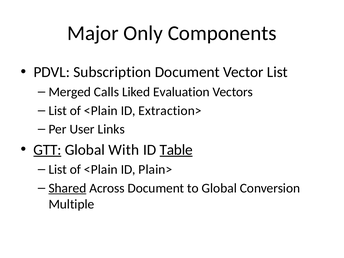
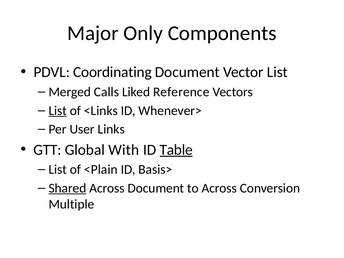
Subscription: Subscription -> Coordinating (112, 72)
Evaluation: Evaluation -> Reference (181, 92)
List underline: none -> present (58, 111)
<Plain: <Plain -> <Links (101, 111)
Extraction>: Extraction> -> Whenever> (170, 111)
GTT underline: present -> none (47, 150)
Plain>: Plain> -> Basis> (155, 169)
to Global: Global -> Across (219, 188)
